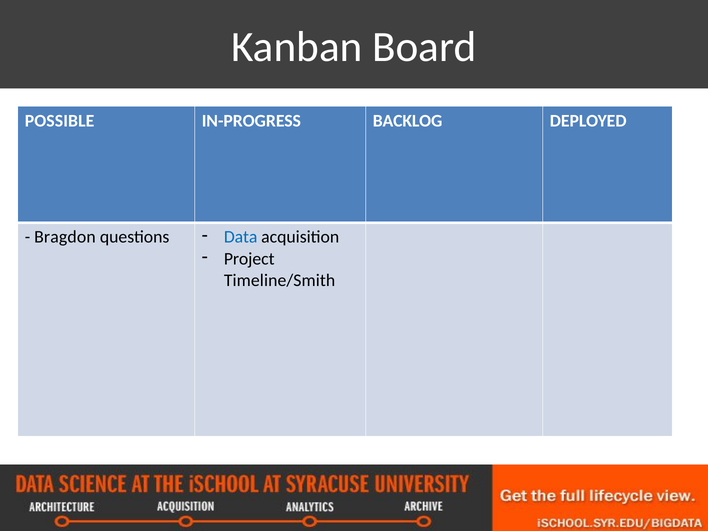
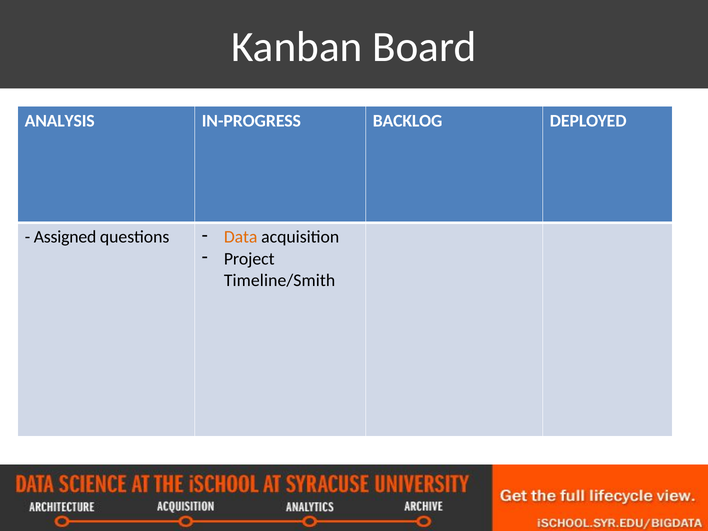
POSSIBLE: POSSIBLE -> ANALYSIS (60, 121)
Bragdon: Bragdon -> Assigned (65, 237)
Data colour: blue -> orange (241, 237)
